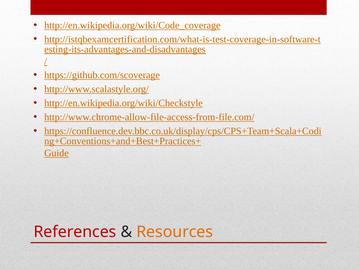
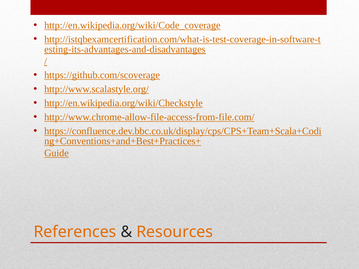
References colour: red -> orange (75, 232)
